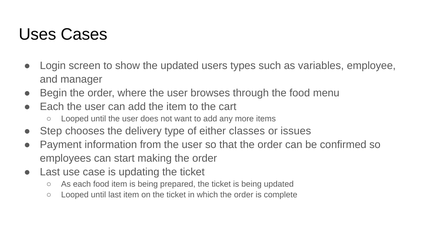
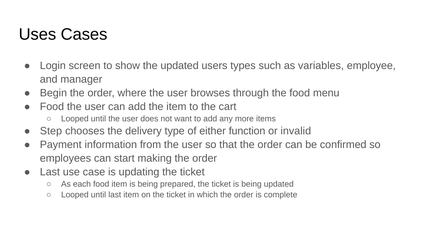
Each: Each -> Food (52, 106)
classes: classes -> function (247, 131)
issues: issues -> invalid (296, 131)
